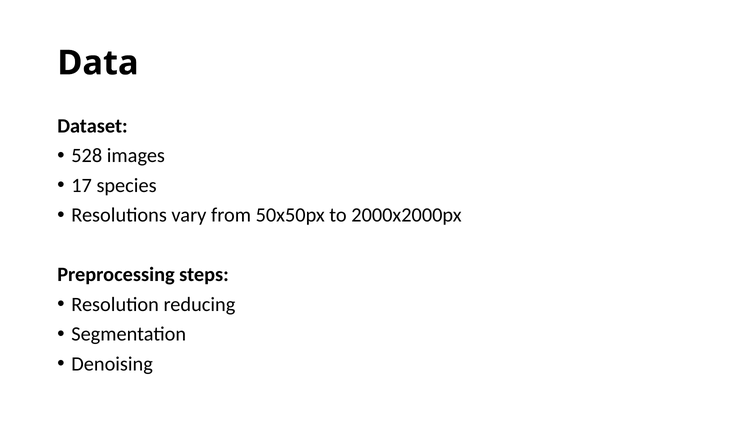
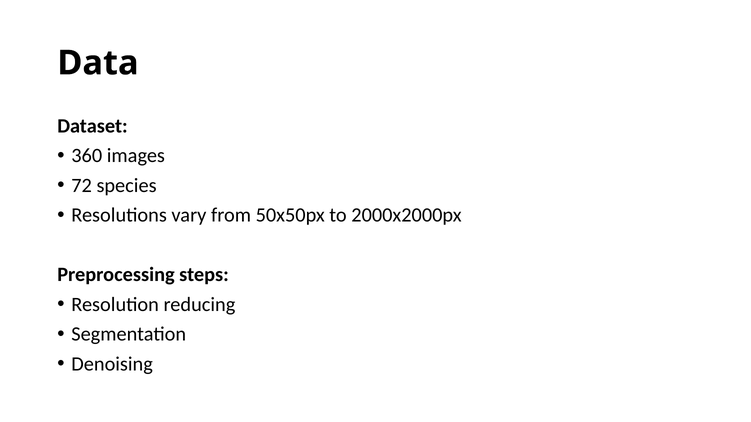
528: 528 -> 360 (87, 156)
17: 17 -> 72 (82, 186)
